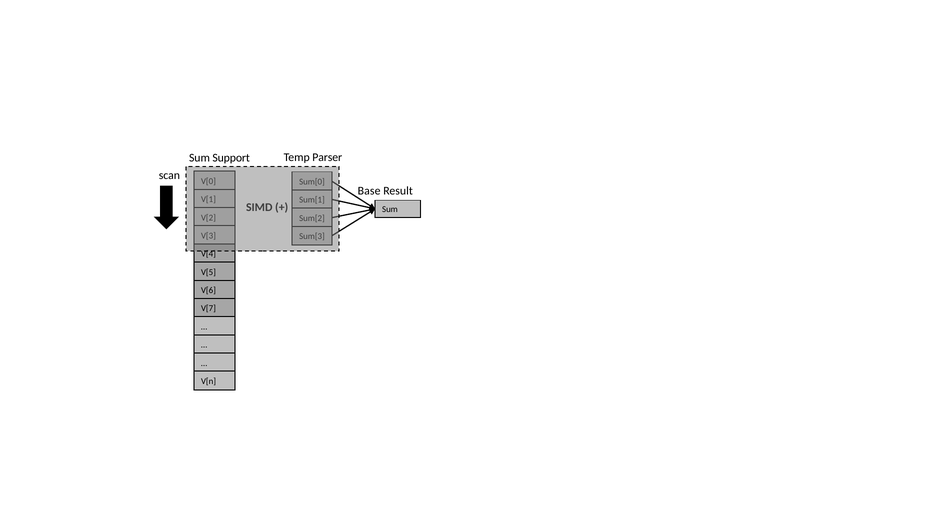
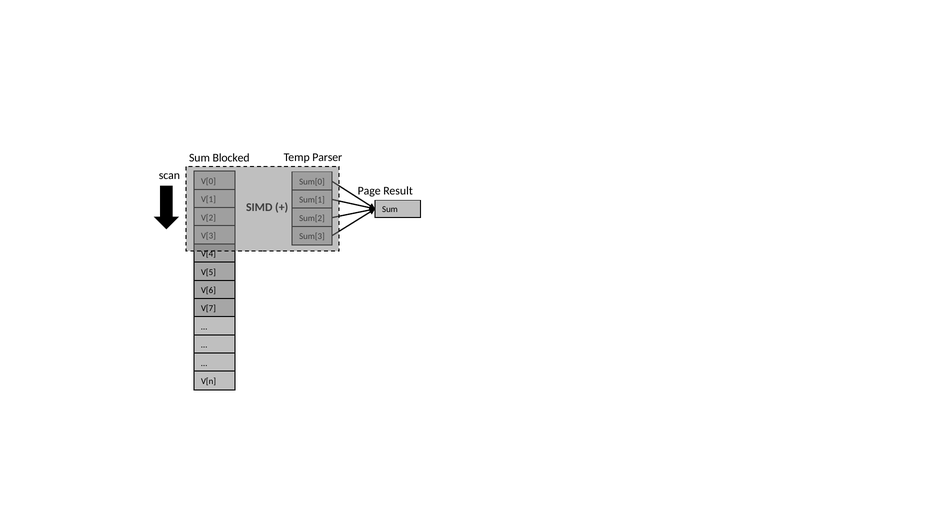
Support: Support -> Blocked (231, 158)
Base: Base -> Page (369, 190)
